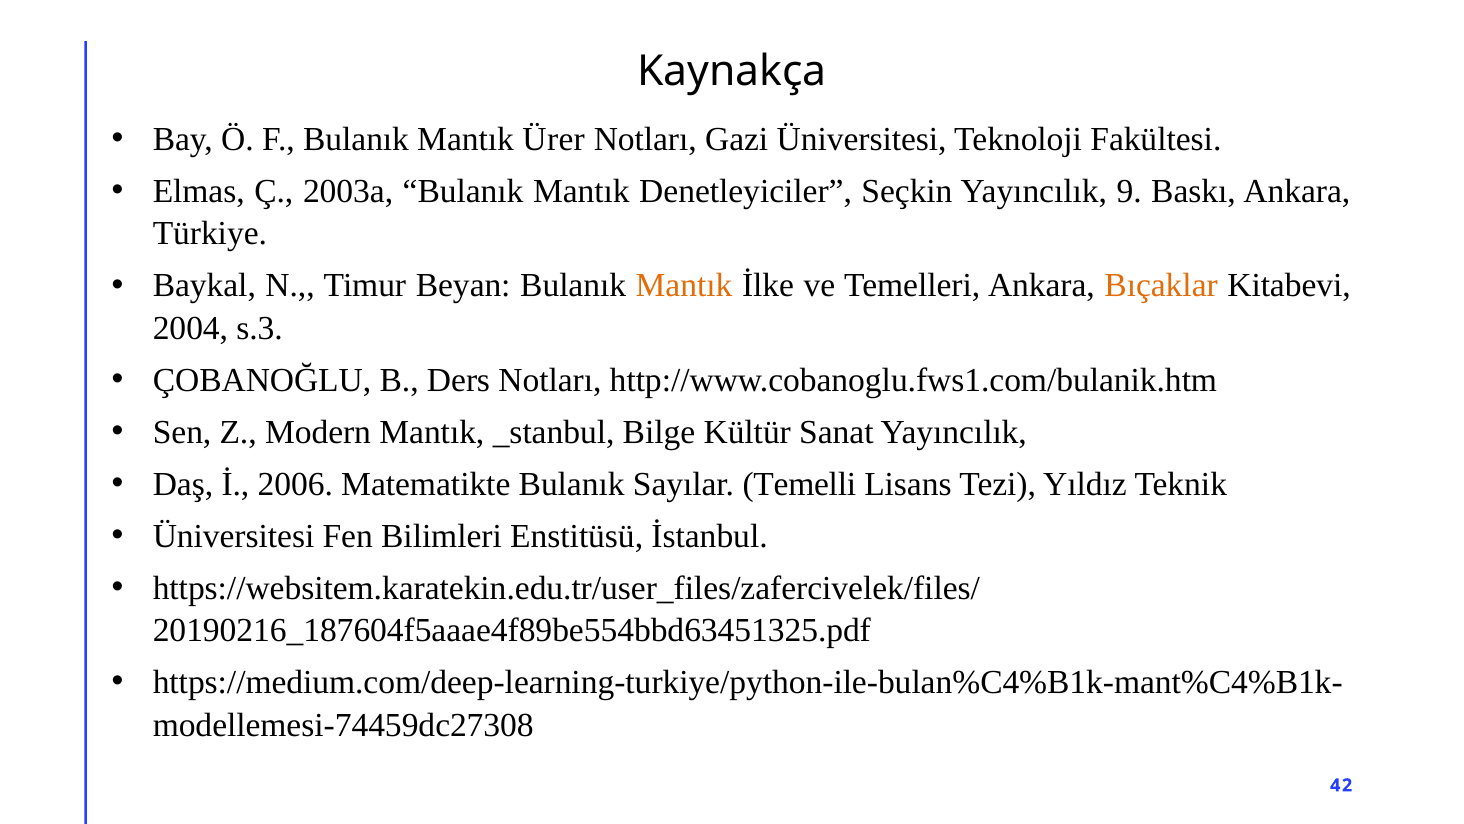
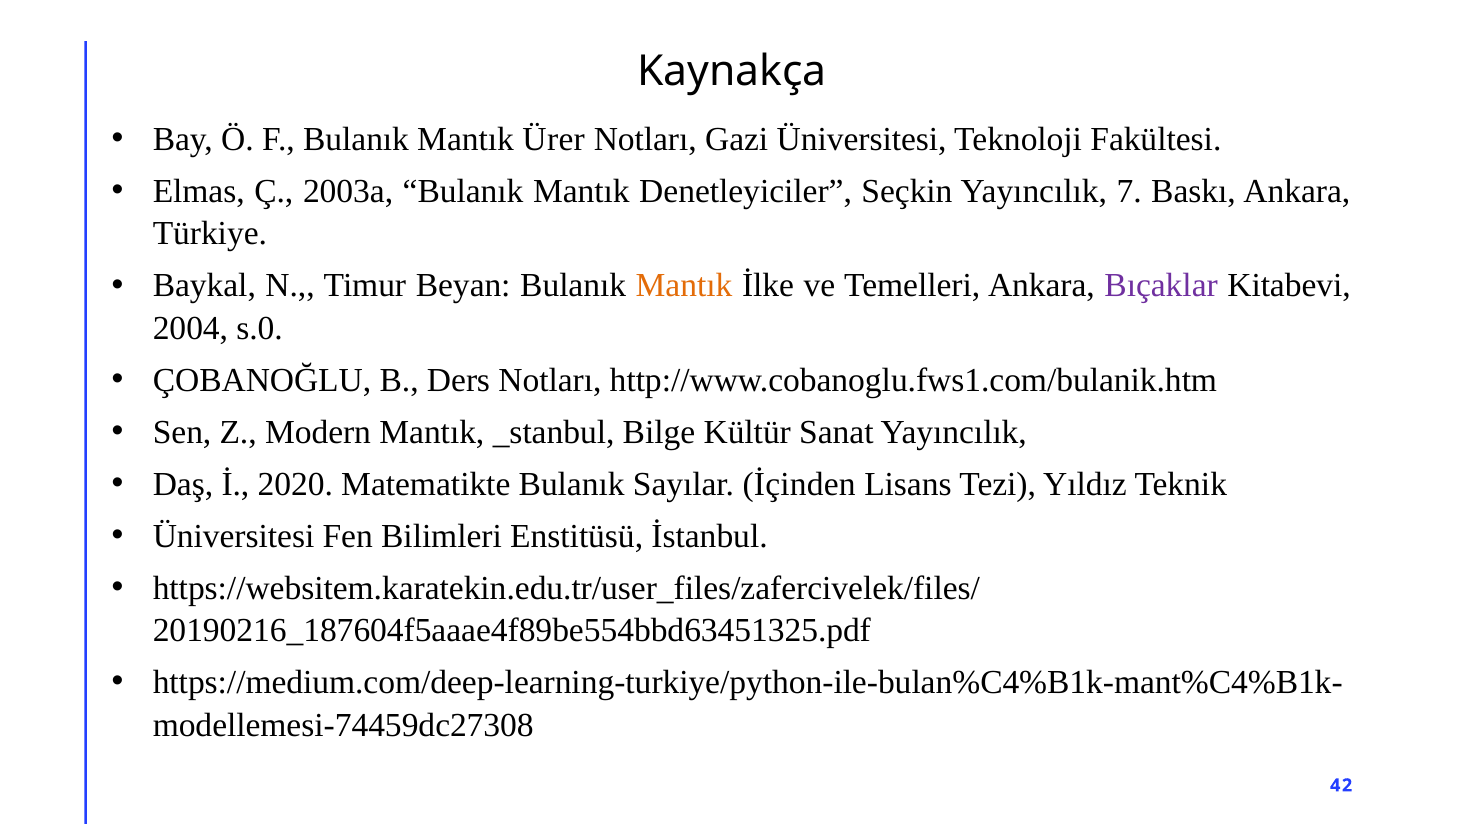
9: 9 -> 7 (1129, 191)
Bıçaklar colour: orange -> purple (1161, 286)
s.3: s.3 -> s.0 (260, 328)
2006: 2006 -> 2020 (295, 484)
Temelli: Temelli -> İçinden (799, 484)
